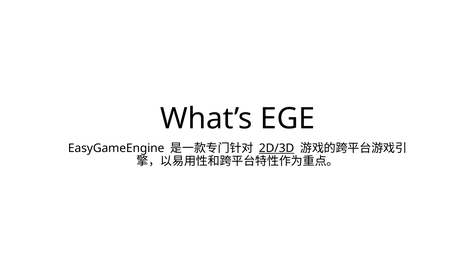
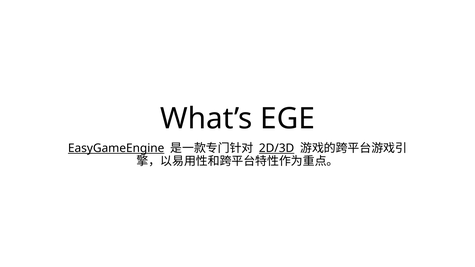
EasyGameEngine underline: none -> present (116, 148)
